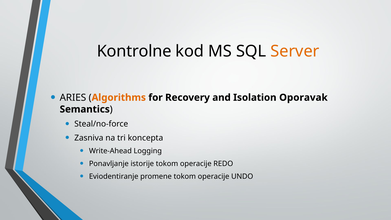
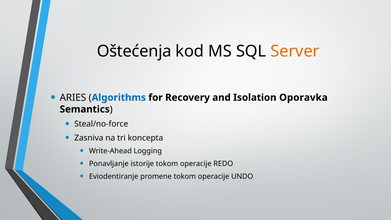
Kontrolne: Kontrolne -> Oštećenja (134, 51)
Algorithms colour: orange -> blue (119, 98)
Oporavak: Oporavak -> Oporavka (303, 98)
